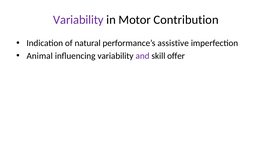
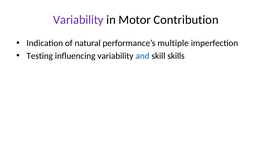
assistive: assistive -> multiple (173, 43)
Animal: Animal -> Testing (40, 56)
and colour: purple -> blue (142, 56)
offer: offer -> skills (176, 56)
